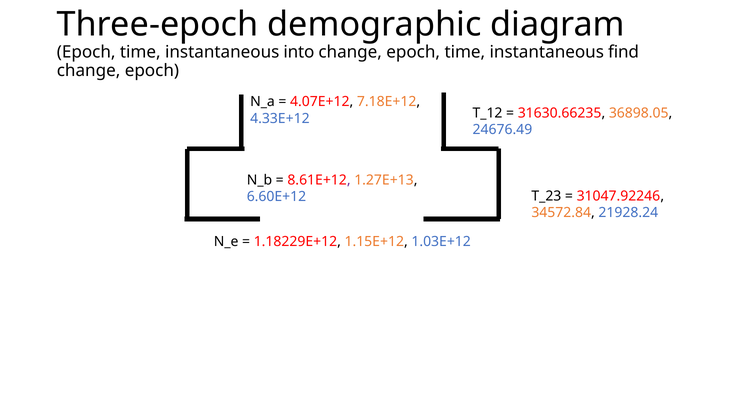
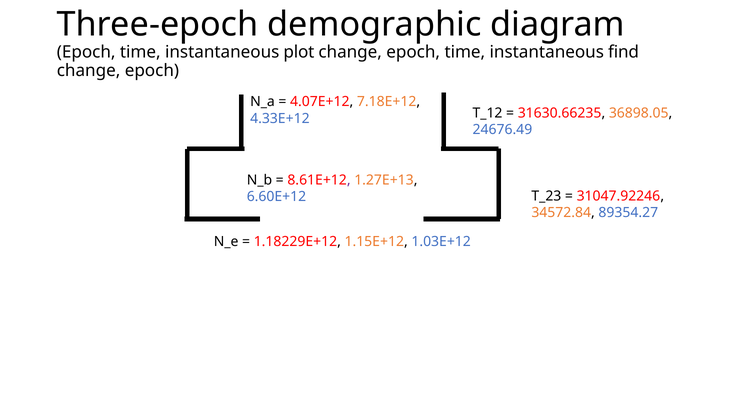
into: into -> plot (299, 52)
21928.24: 21928.24 -> 89354.27 (628, 213)
